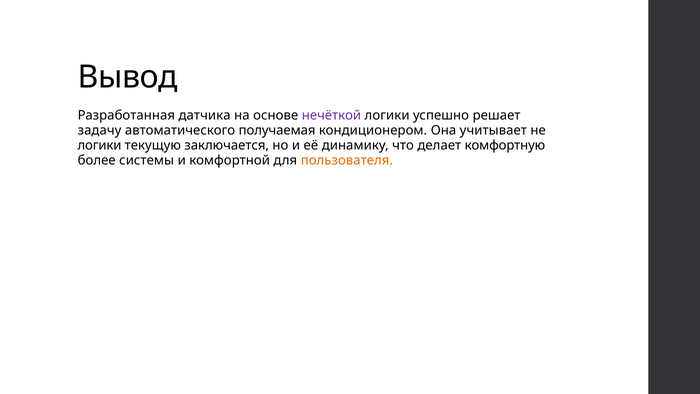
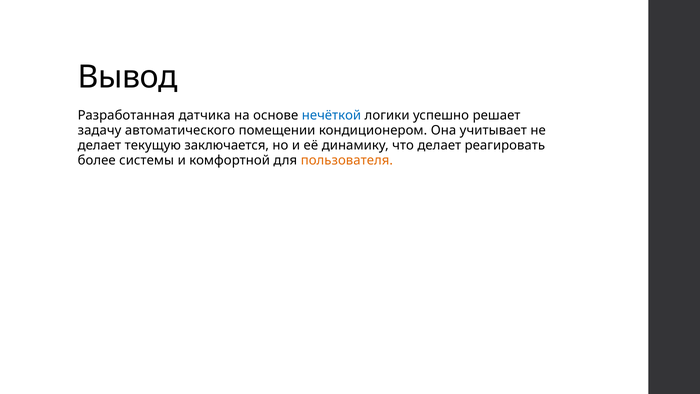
нечёткой colour: purple -> blue (331, 115)
получаемая: получаемая -> помещении (277, 130)
логики: логики -> делает (99, 145)
комфортную: комфортную -> реагировать (505, 145)
